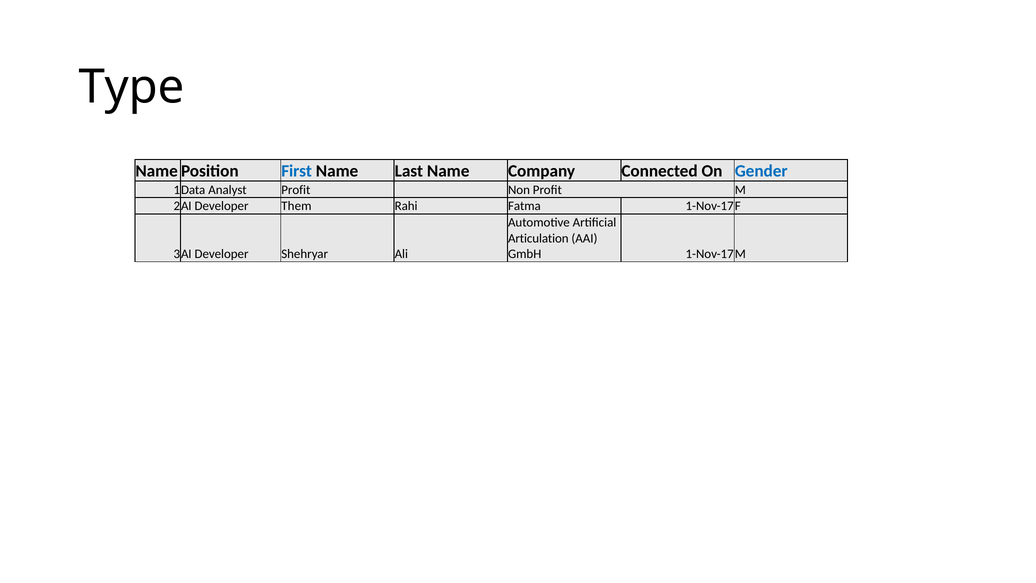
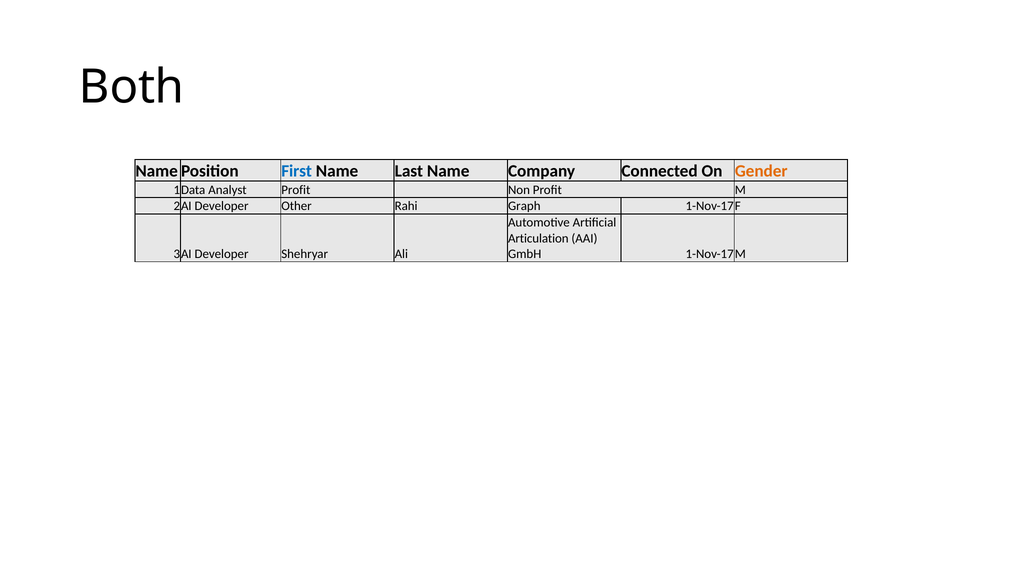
Type: Type -> Both (132, 87)
Gender colour: blue -> orange (761, 171)
Them: Them -> Other (296, 206)
Fatma: Fatma -> Graph (524, 206)
